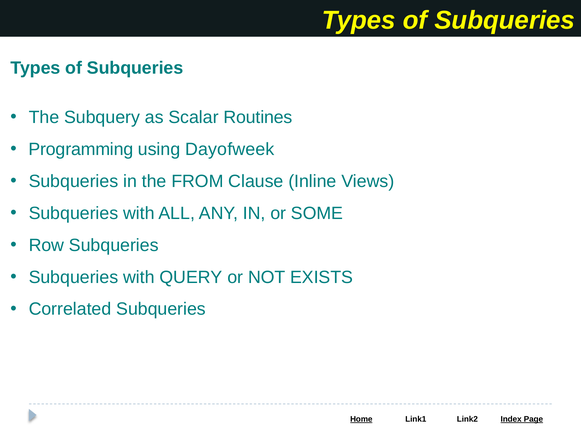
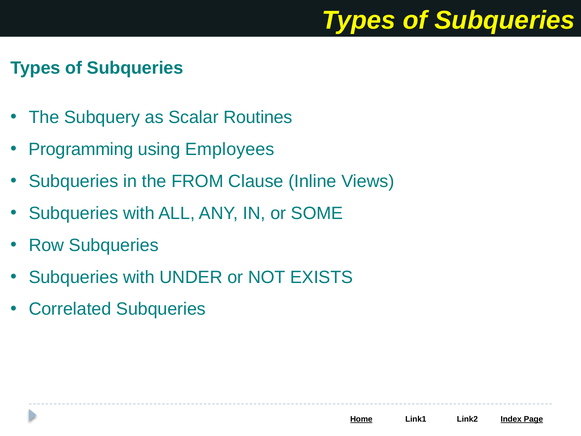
Dayofweek: Dayofweek -> Employees (230, 149)
QUERY: QUERY -> UNDER (191, 277)
